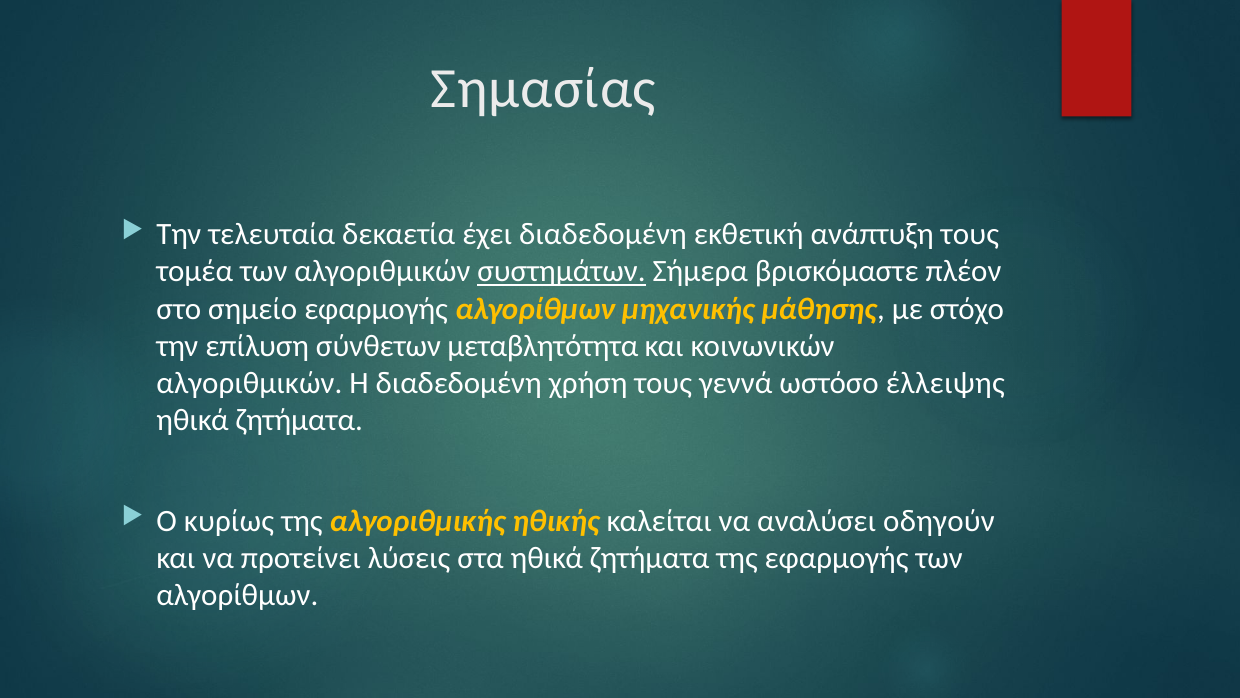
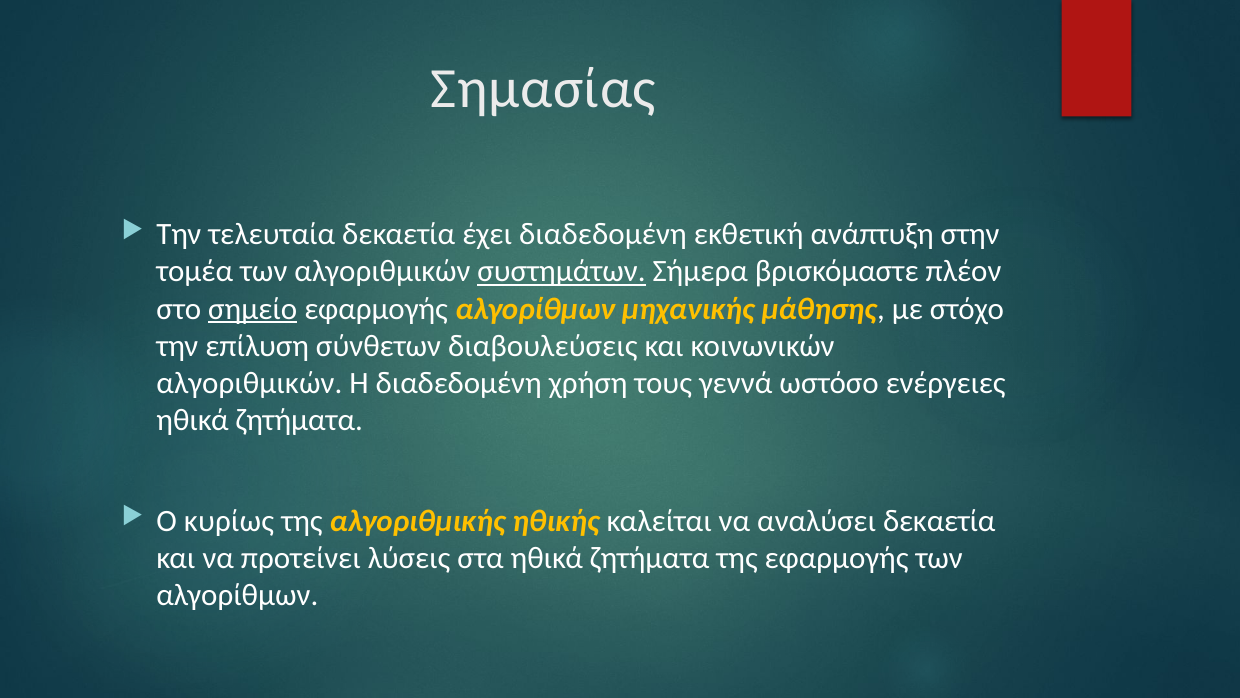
ανάπτυξη τους: τους -> στην (970, 234)
σημείο underline: none -> present (253, 309)
μεταβλητότητα: μεταβλητότητα -> διαβουλεύσεις (543, 346)
έλλειψης: έλλειψης -> ενέργειες (946, 383)
αναλύσει οδηγούν: οδηγούν -> δεκαετία (939, 520)
